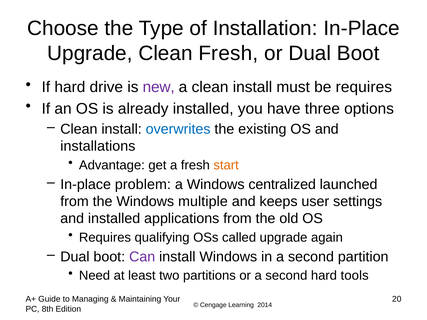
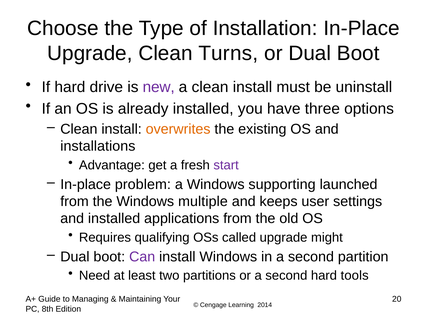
Clean Fresh: Fresh -> Turns (228, 53)
be requires: requires -> uninstall (364, 87)
overwrites colour: blue -> orange (178, 129)
start colour: orange -> purple (226, 165)
centralized: centralized -> supporting (282, 185)
again: again -> might (327, 238)
